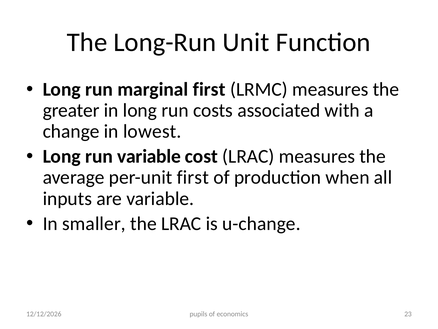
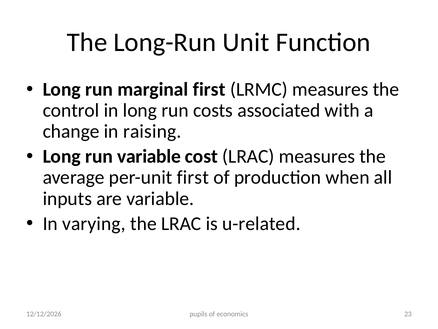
greater: greater -> control (71, 110)
lowest: lowest -> raising (152, 131)
smaller: smaller -> varying (94, 223)
u-change: u-change -> u-related (261, 223)
